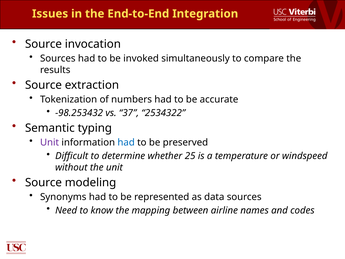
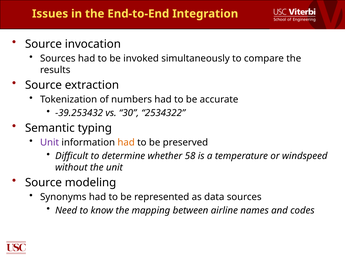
-98.253432: -98.253432 -> -39.253432 (79, 113)
37: 37 -> 30 (129, 113)
had colour: blue -> orange (126, 142)
25: 25 -> 58 (190, 156)
